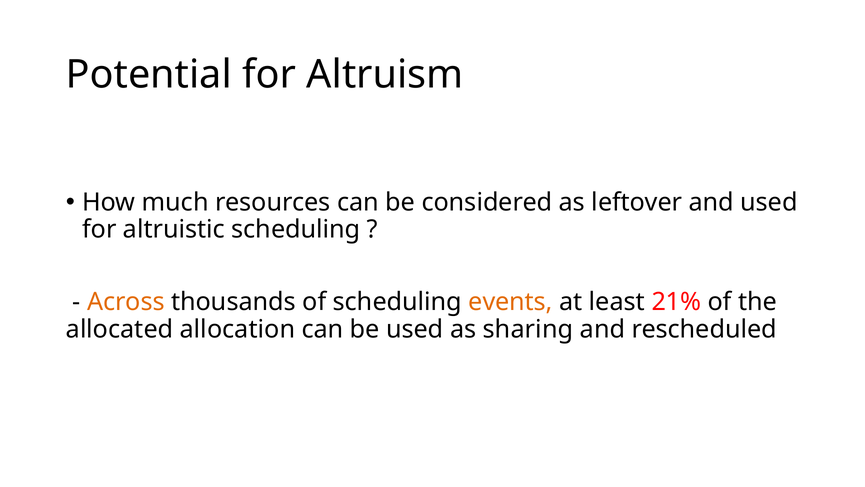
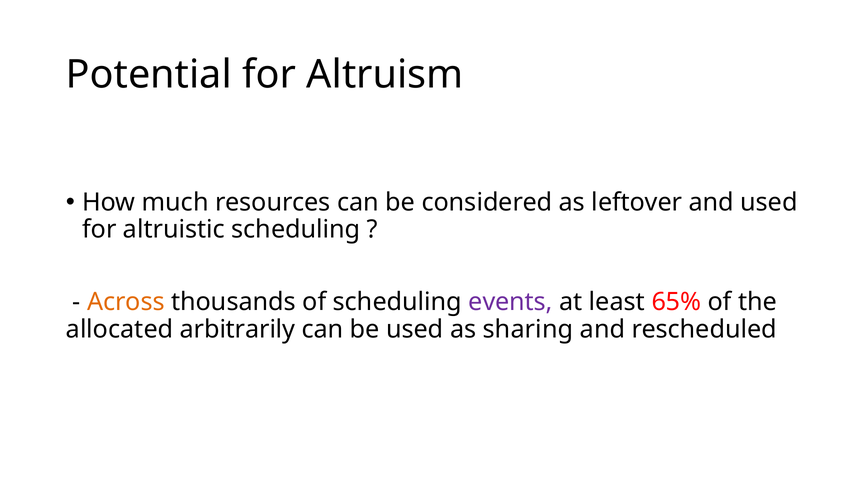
events colour: orange -> purple (511, 302)
21%: 21% -> 65% (676, 302)
allocation: allocation -> arbitrarily (238, 329)
